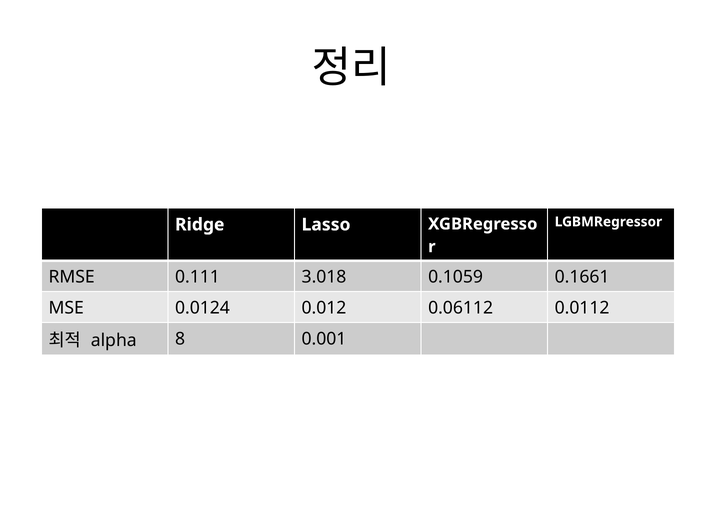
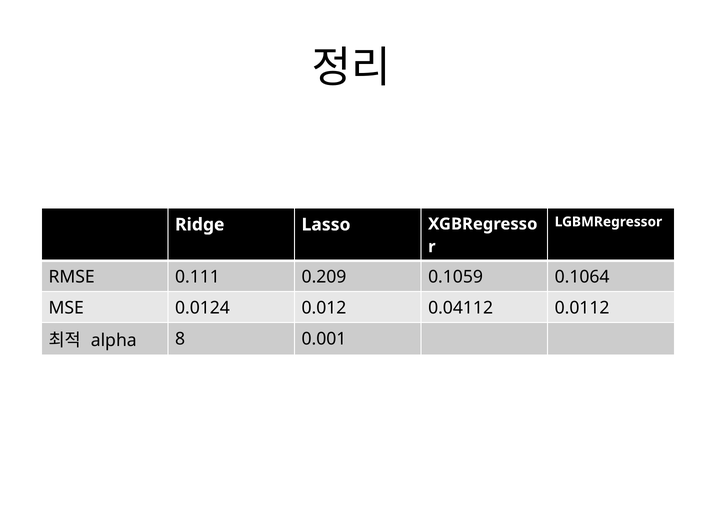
3.018: 3.018 -> 0.209 (324, 277)
0.1661: 0.1661 -> 0.1064 (582, 277)
0.06112: 0.06112 -> 0.04112 (461, 308)
